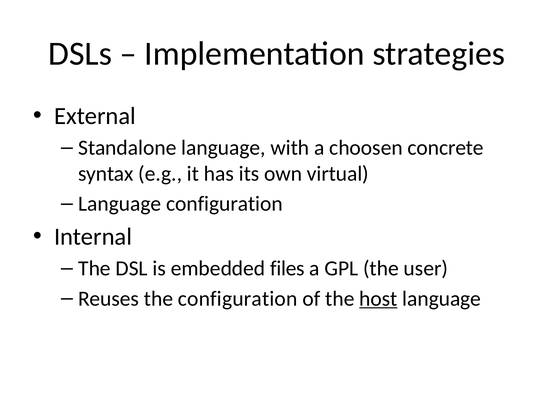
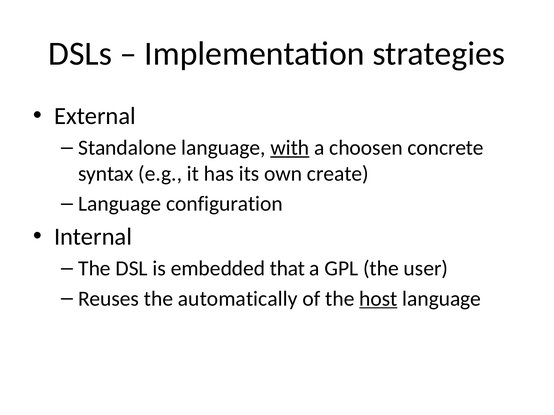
with underline: none -> present (290, 148)
virtual: virtual -> create (338, 174)
files: files -> that (287, 269)
the configuration: configuration -> automatically (238, 299)
